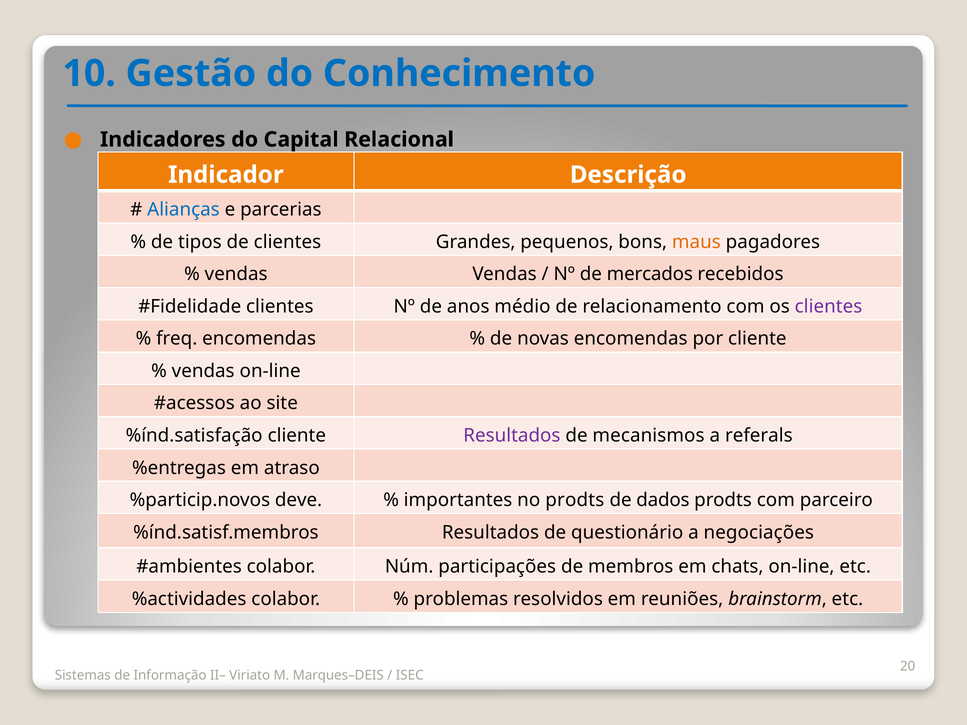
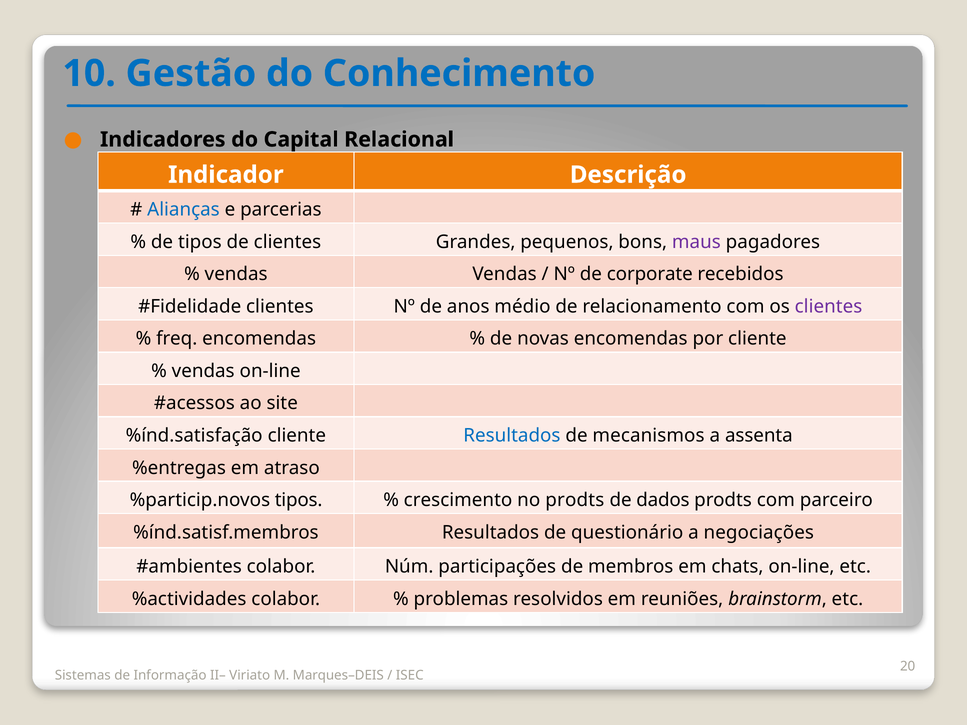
maus colour: orange -> purple (696, 242)
mercados: mercados -> corporate (650, 274)
Resultados colour: purple -> blue (512, 436)
referals: referals -> assenta (759, 436)
%particip.novos deve: deve -> tipos (299, 500)
importantes: importantes -> crescimento (458, 500)
